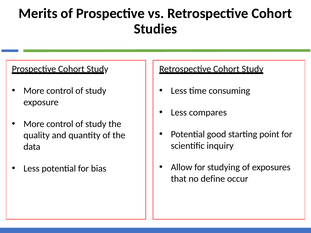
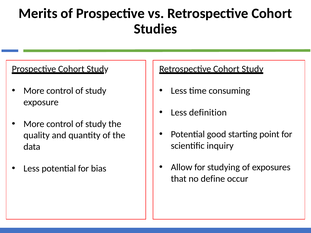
compares: compares -> definition (208, 113)
